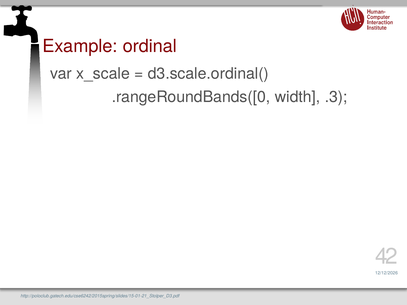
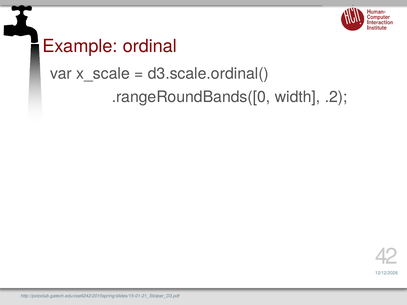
.3: .3 -> .2 (336, 97)
